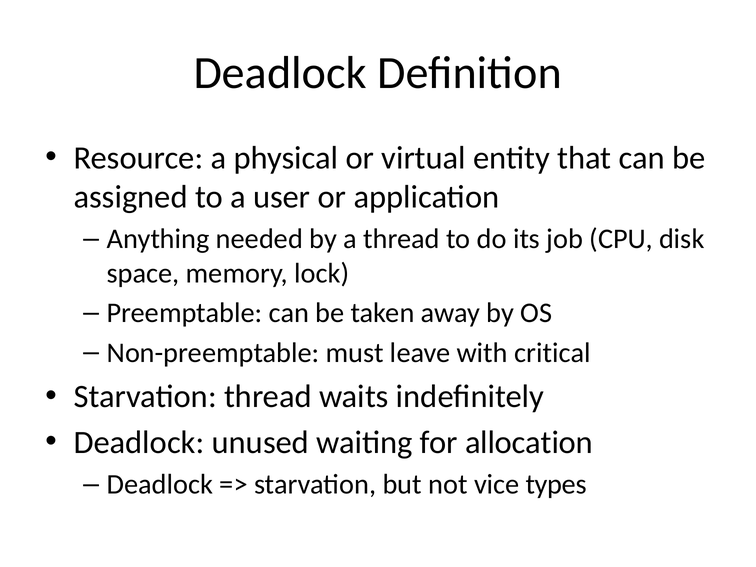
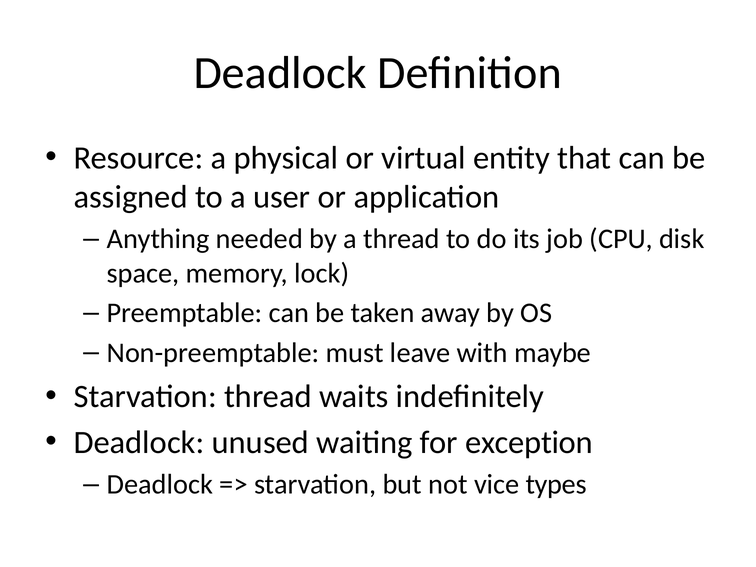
critical: critical -> maybe (553, 353)
allocation: allocation -> exception (529, 442)
